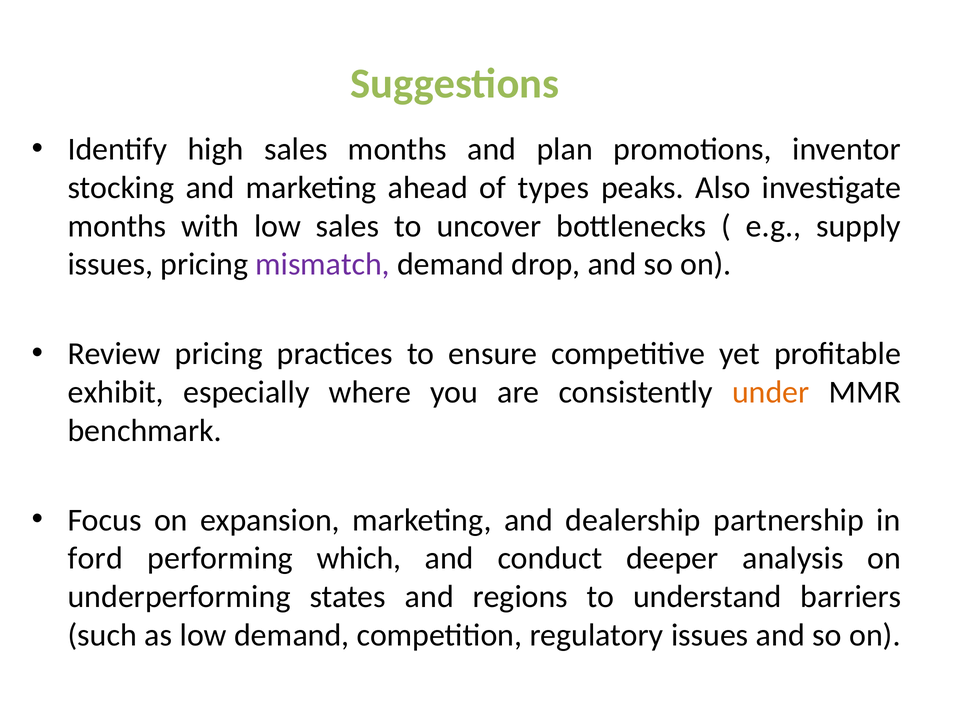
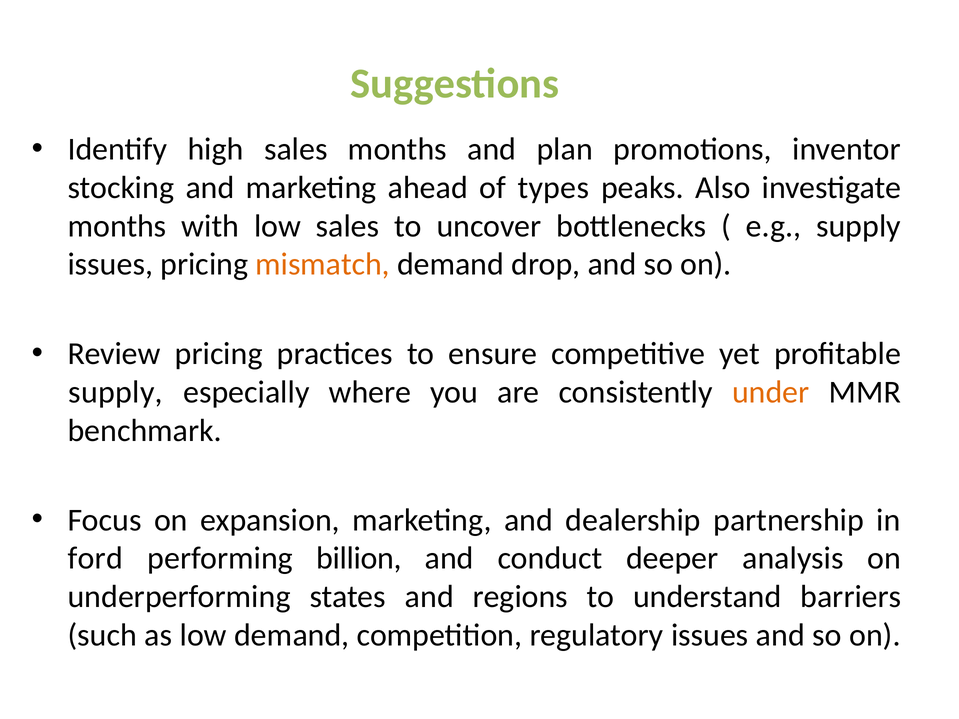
mismatch colour: purple -> orange (323, 264)
exhibit: exhibit -> supply (116, 392)
which: which -> billion (359, 559)
